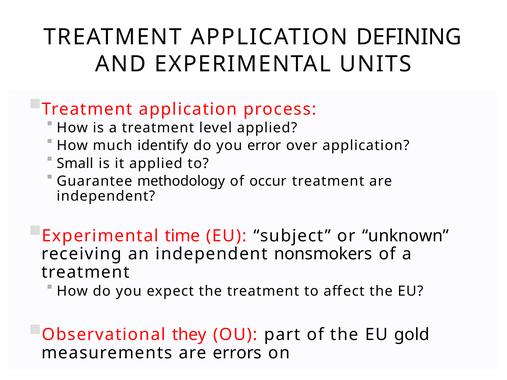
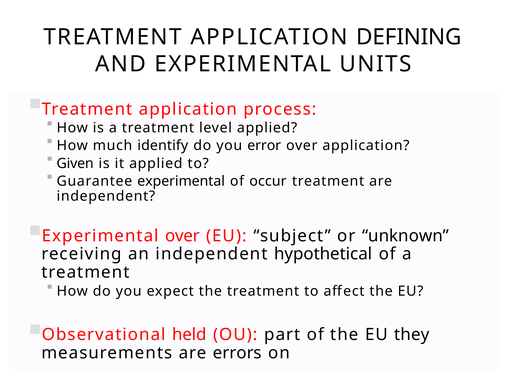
Small: Small -> Given (75, 163)
Guarantee methodology: methodology -> experimental (181, 181)
Experimental time: time -> over (182, 236)
nonsmokers: nonsmokers -> hypothetical (323, 254)
they: they -> held (189, 335)
gold: gold -> they (412, 335)
